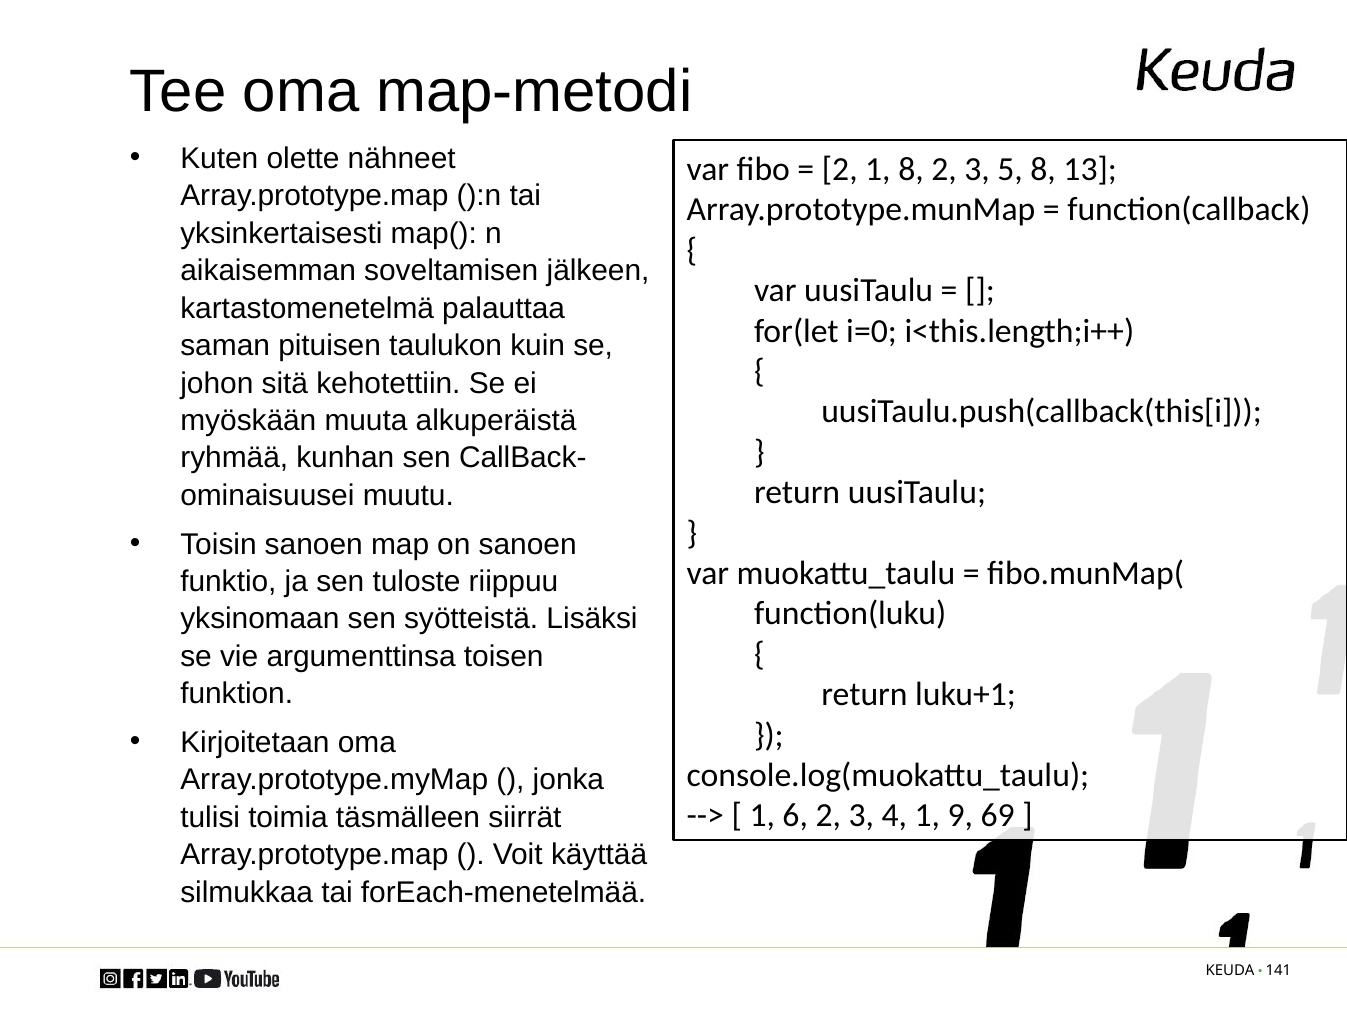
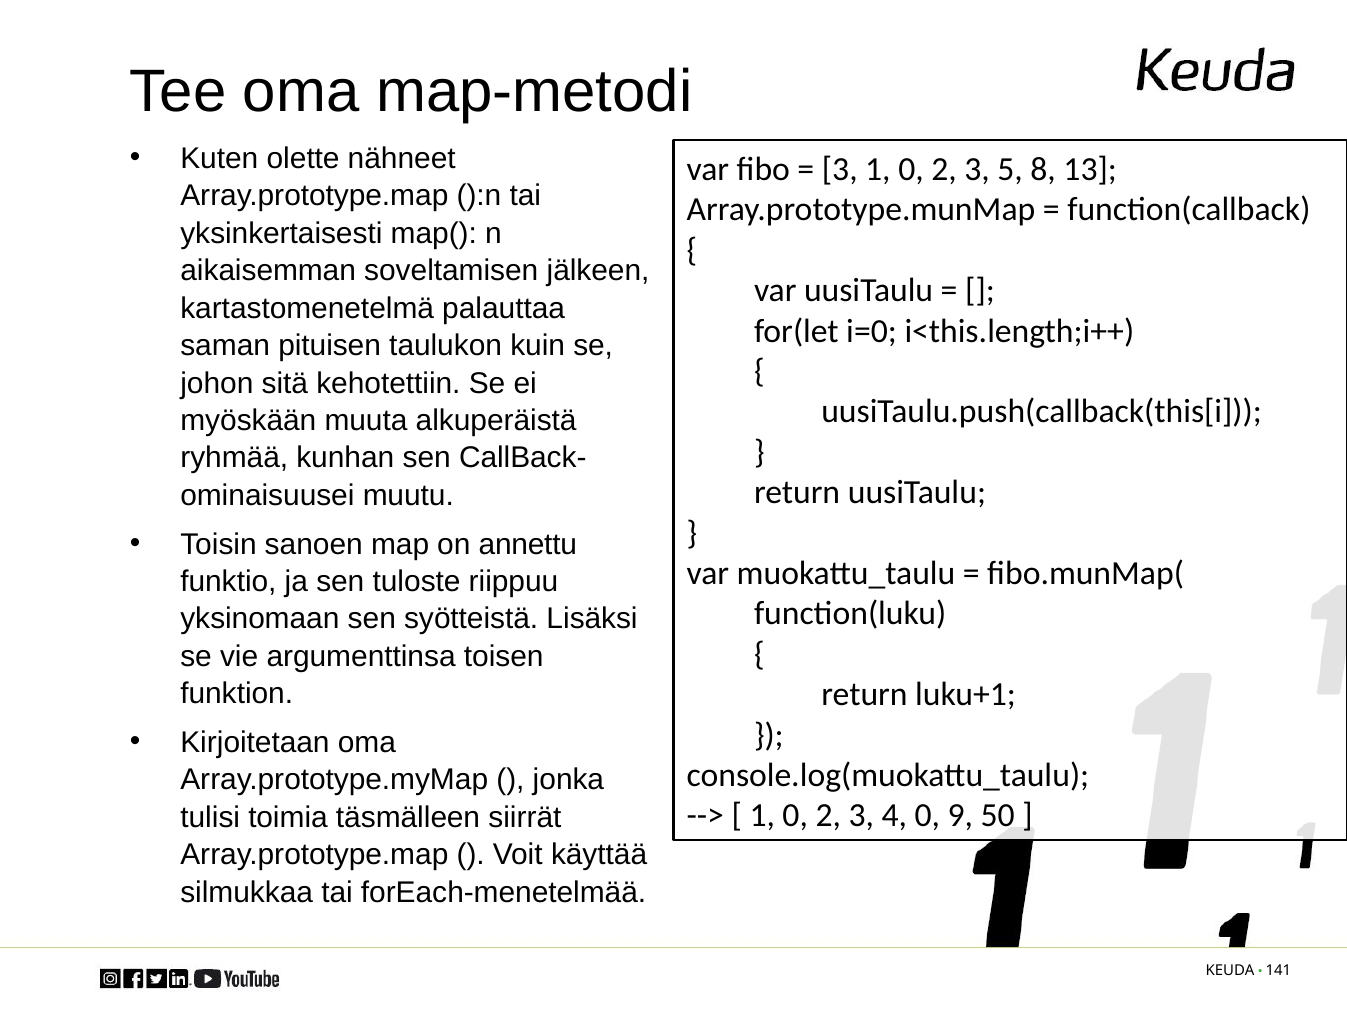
2: 2 -> 3 (840, 170)
8: 8 -> 0 (911, 170)
on sanoen: sanoen -> annettu (528, 544)
6: 6 -> 0 (795, 816)
4 1: 1 -> 0 (927, 816)
69: 69 -> 50 (998, 816)
